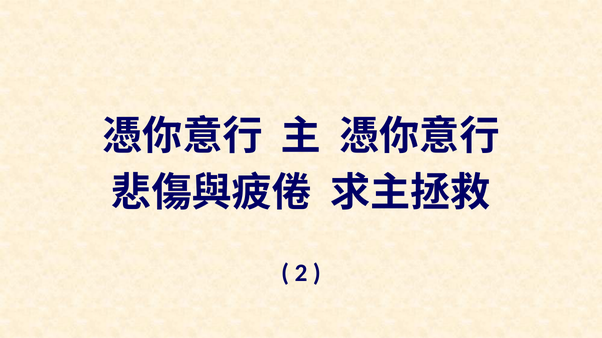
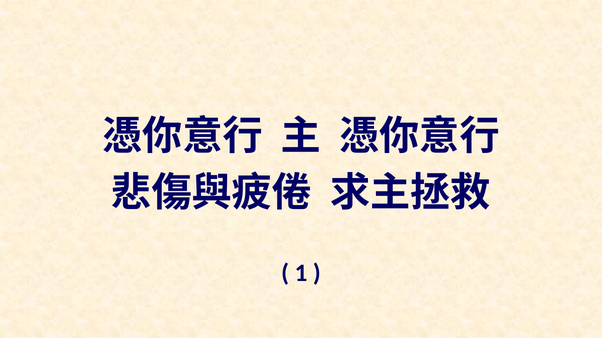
2: 2 -> 1 (301, 274)
